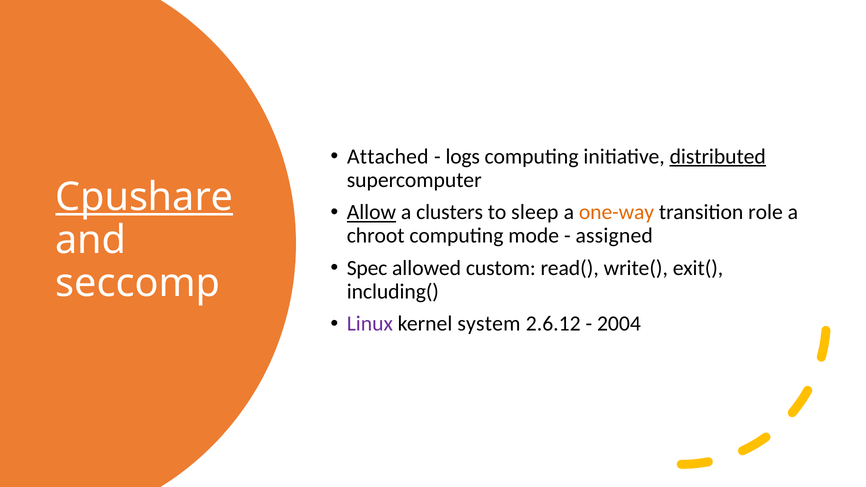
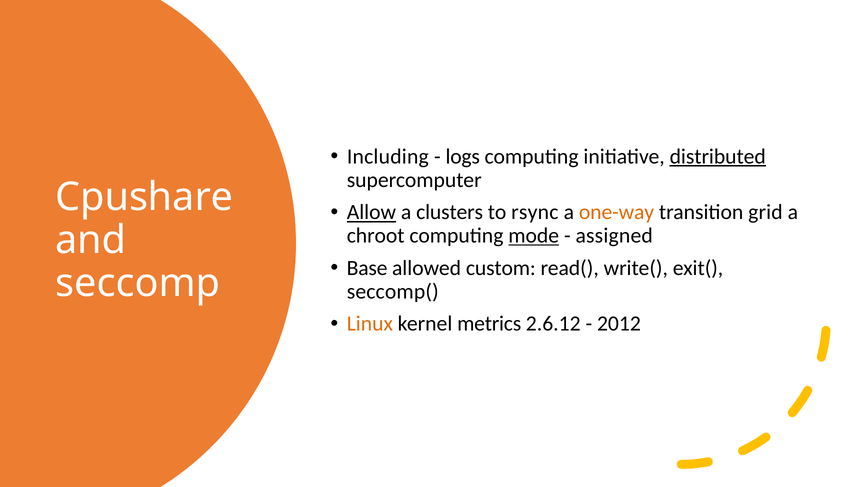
Attached: Attached -> Including (388, 157)
Cpushare underline: present -> none (144, 197)
sleep: sleep -> rsync (535, 212)
role: role -> grid (765, 212)
mode underline: none -> present (534, 236)
Spec: Spec -> Base (367, 268)
including(: including( -> seccomp( (393, 292)
Linux colour: purple -> orange (370, 324)
system: system -> metrics (489, 324)
2004: 2004 -> 2012 (619, 324)
